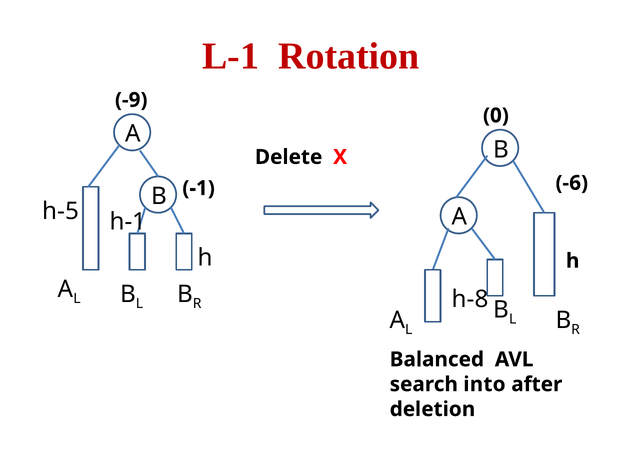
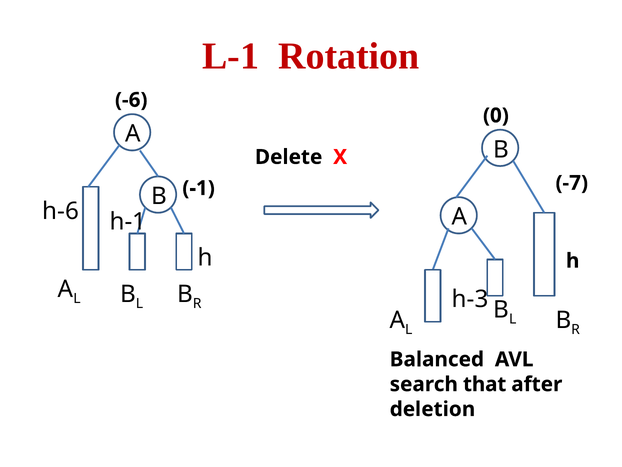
-9: -9 -> -6 (131, 100)
-6: -6 -> -7 (572, 183)
h-5: h-5 -> h-6 (61, 211)
h-8: h-8 -> h-3 (470, 299)
into: into -> that (485, 384)
